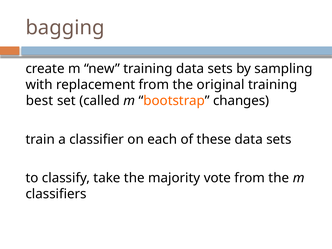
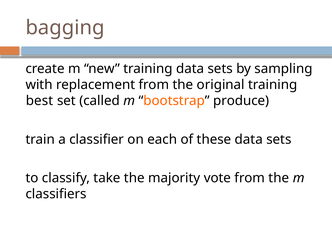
changes: changes -> produce (241, 101)
